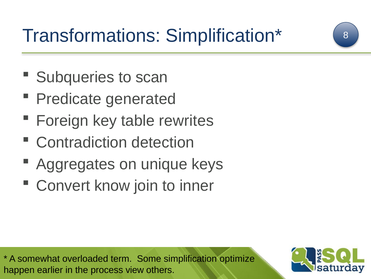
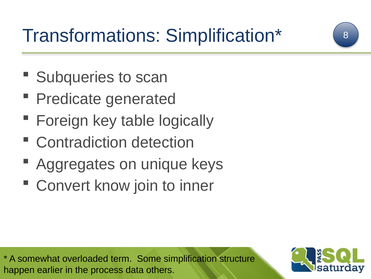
rewrites: rewrites -> logically (186, 120)
optimize: optimize -> structure (237, 258)
view: view -> data (135, 269)
